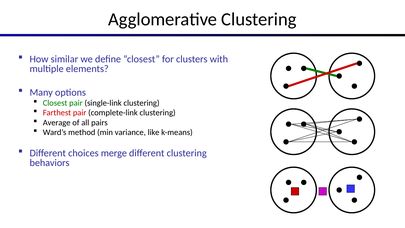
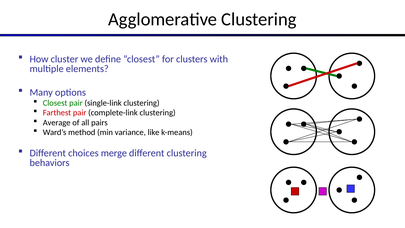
similar: similar -> cluster (65, 59)
